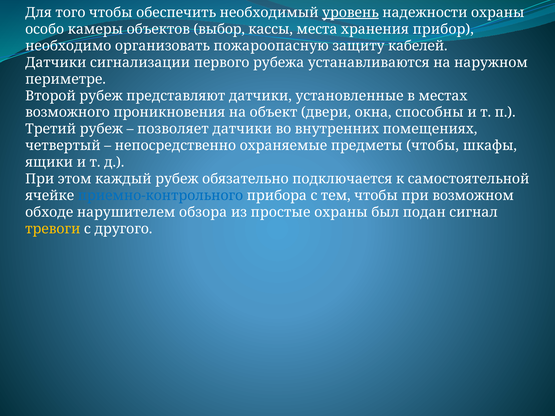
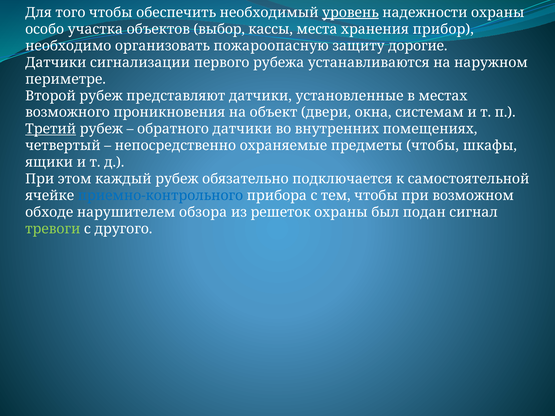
камеры: камеры -> участка (95, 29)
кабелей: кабелей -> дорогие (418, 46)
способны: способны -> системам (429, 112)
Третий underline: none -> present (51, 129)
позволяет: позволяет -> обратного (173, 129)
простые: простые -> решеток (281, 212)
тревоги colour: yellow -> light green (53, 229)
